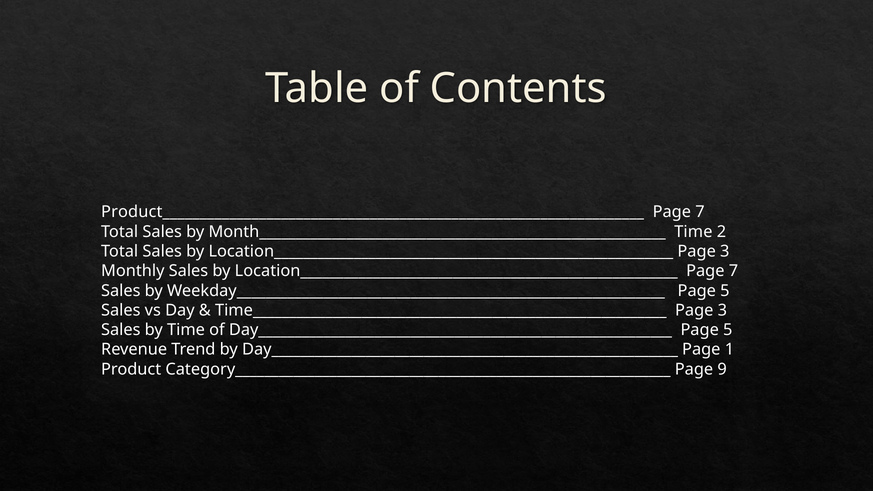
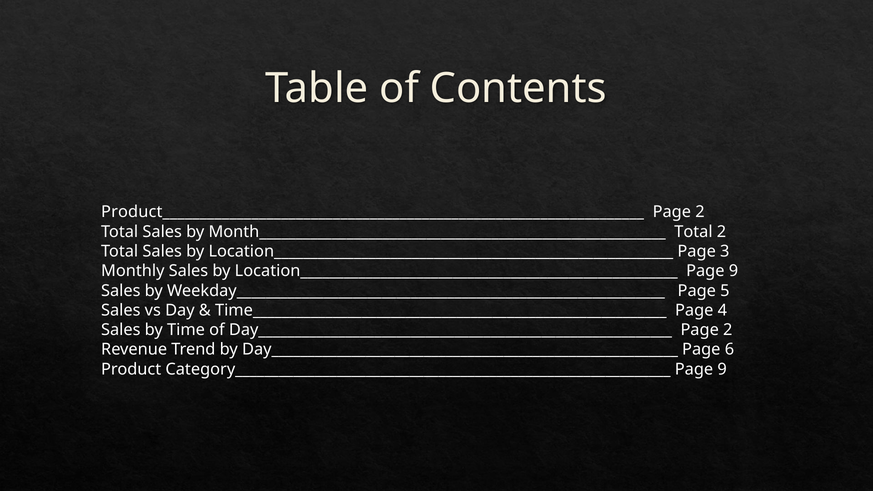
7: 7 -> 2 (700, 212)
Month________________________________________________________ Time: Time -> Total (693, 232)
Location____________________________________________________ Page 7: 7 -> 9 (733, 271)
Time_________________________________________________________ Page 3: 3 -> 4 (722, 310)
Day_________________________________________________________ Page 5: 5 -> 2 (728, 330)
1: 1 -> 6 (729, 350)
